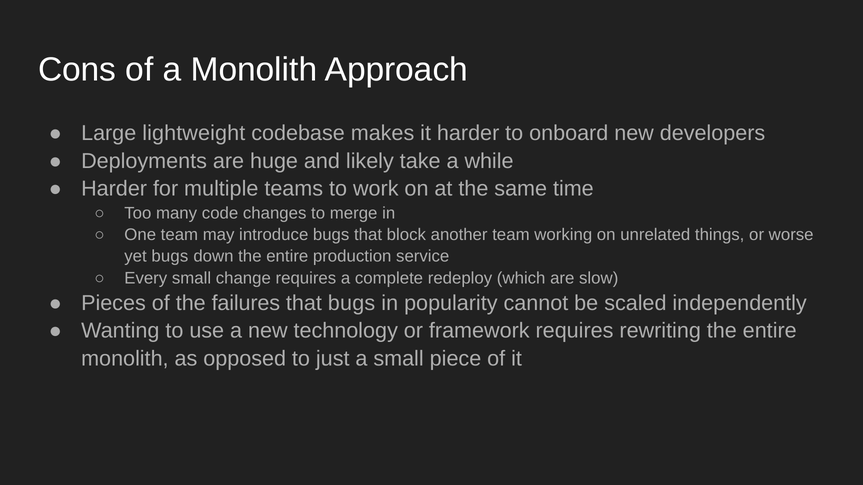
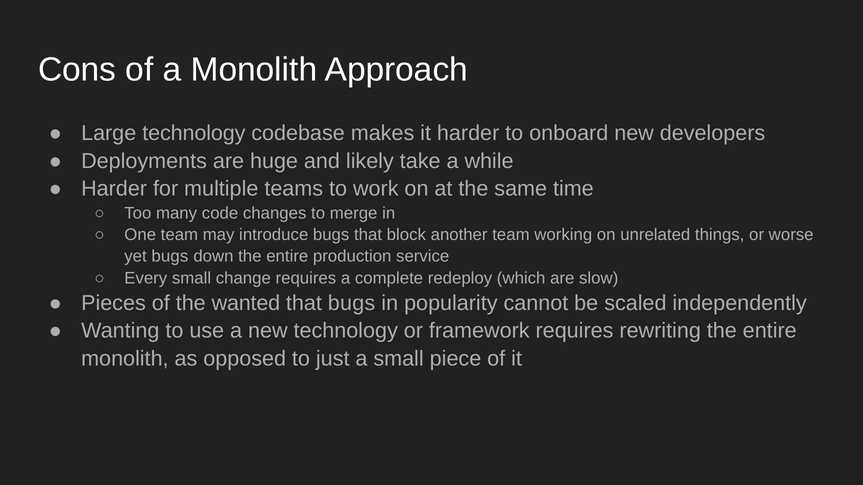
Large lightweight: lightweight -> technology (194, 133)
failures: failures -> wanted (246, 303)
